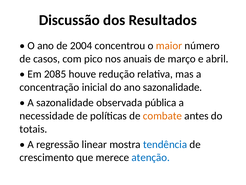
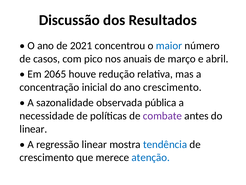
2004: 2004 -> 2021 (81, 46)
maior colour: orange -> blue (169, 46)
2085: 2085 -> 2065 (55, 74)
ano sazonalidade: sazonalidade -> crescimento (172, 87)
combate colour: orange -> purple (162, 116)
totais: totais -> linear (33, 129)
